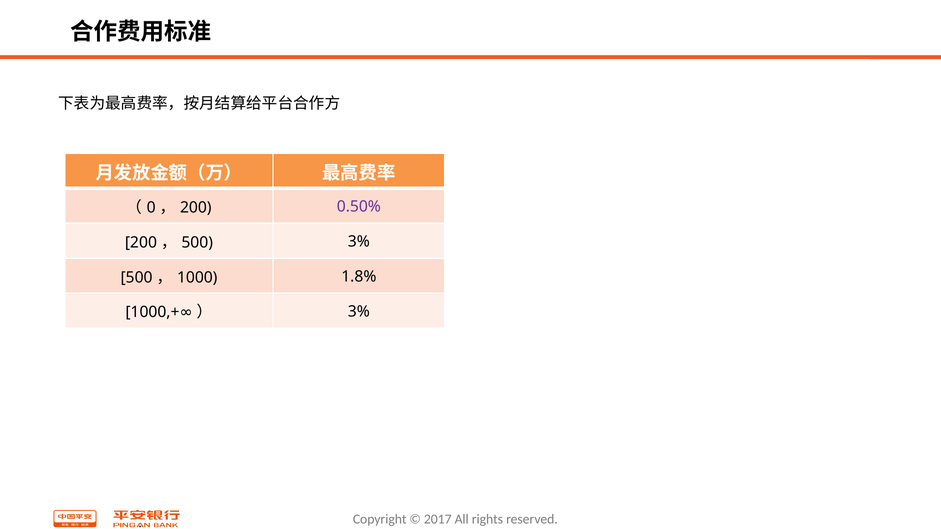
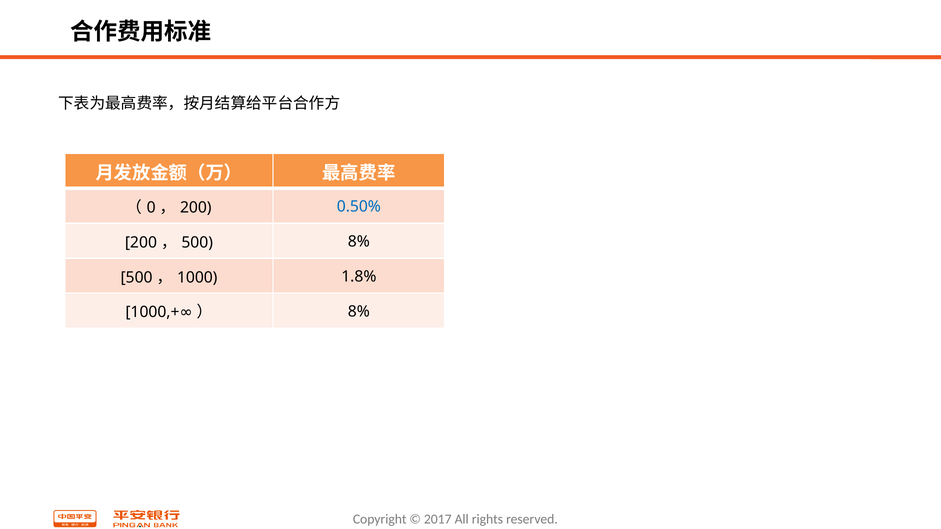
0.50% colour: purple -> blue (359, 207)
3%: 3% -> 8% (359, 242)
3%: 3% -> 8% (359, 312)
